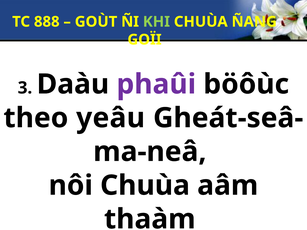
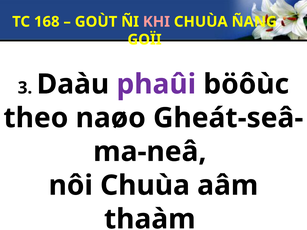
888: 888 -> 168 (47, 22)
KHI colour: light green -> pink (156, 22)
yeâu: yeâu -> naøo (111, 118)
